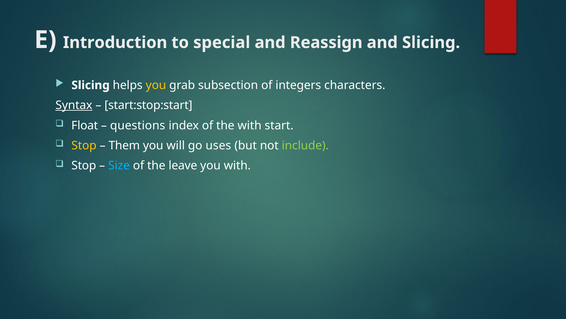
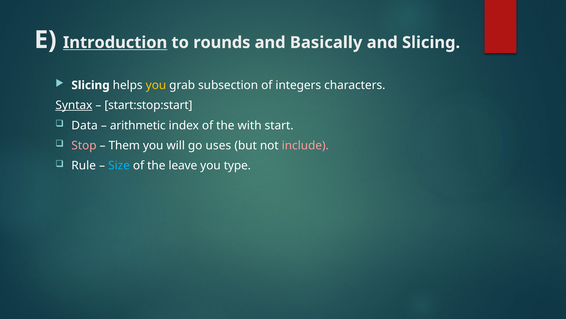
Introduction underline: none -> present (115, 42)
special: special -> rounds (222, 42)
Reassign: Reassign -> Basically (326, 42)
Float: Float -> Data (85, 125)
questions: questions -> arithmetic (138, 125)
Stop colour: yellow -> pink (84, 145)
include colour: light green -> pink (305, 145)
Stop: Stop -> Rule (84, 165)
you with: with -> type (237, 165)
